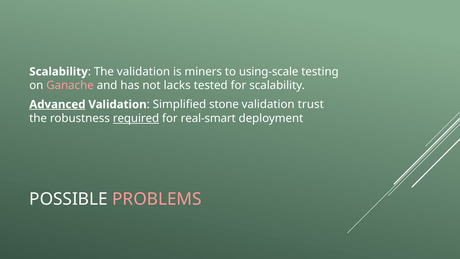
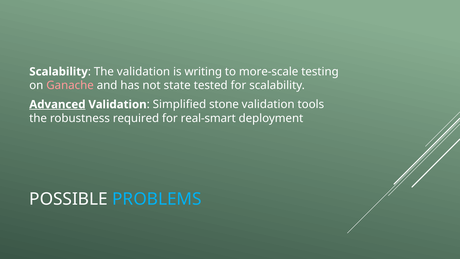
miners: miners -> writing (203, 72)
using-scale: using-scale -> more-scale (269, 72)
lacks: lacks -> state (177, 85)
trust: trust -> tools (311, 104)
required underline: present -> none (136, 118)
PROBLEMS colour: pink -> light blue (157, 199)
